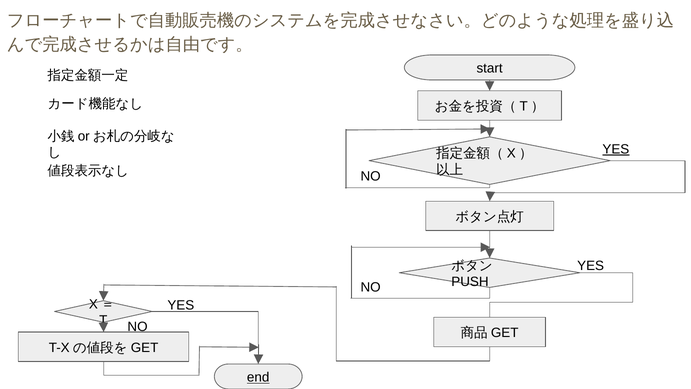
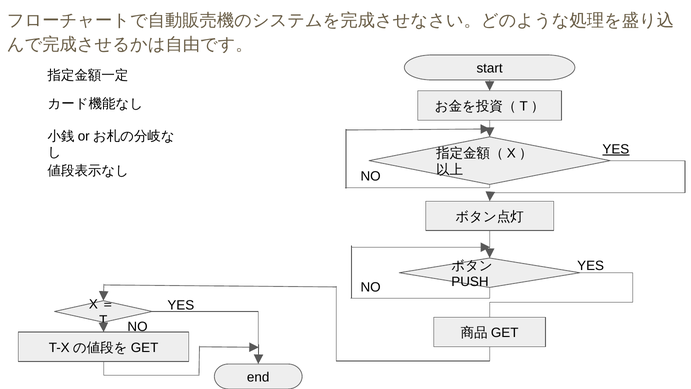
end underline: present -> none (258, 377)
